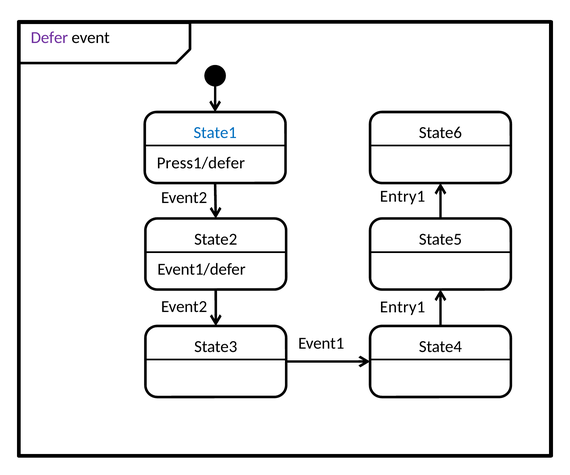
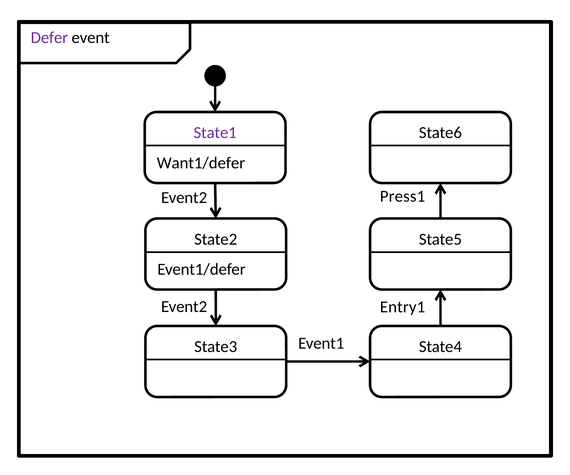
State1 colour: blue -> purple (215, 133)
Press1/defer: Press1/defer -> Want1/defer (201, 163)
Entry1: Entry1 -> Press1 (403, 196)
